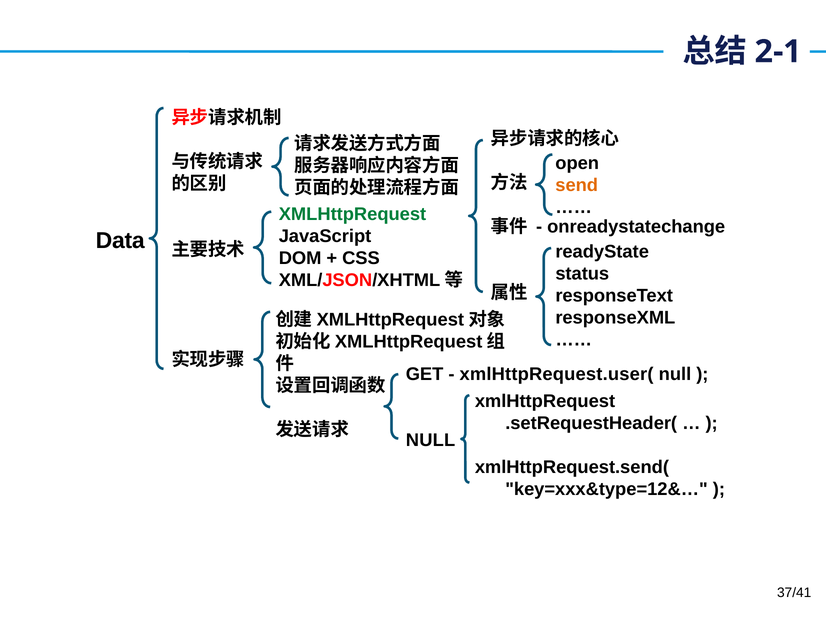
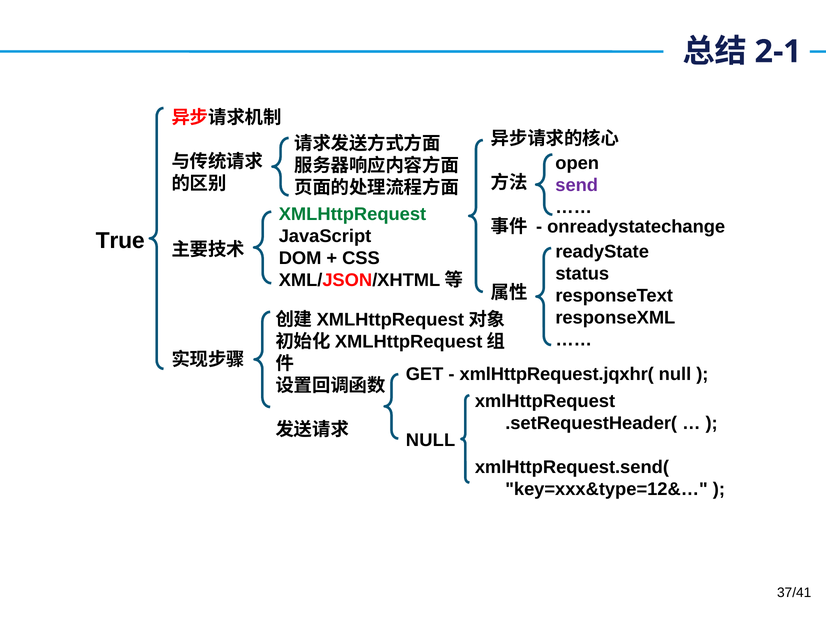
send colour: orange -> purple (577, 185)
Data: Data -> True (120, 241)
xmlHttpRequest.user(: xmlHttpRequest.user( -> xmlHttpRequest.jqxhr( (557, 375)
